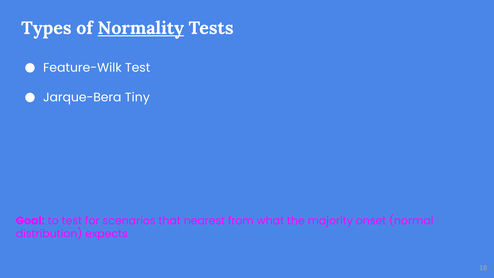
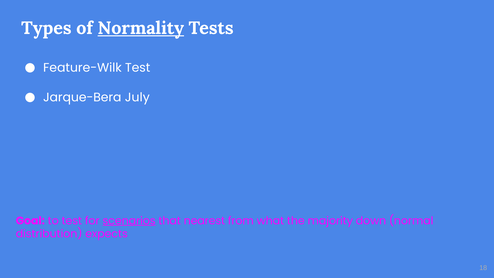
Tiny: Tiny -> July (137, 97)
scenarios underline: none -> present (129, 221)
onset: onset -> down (371, 221)
